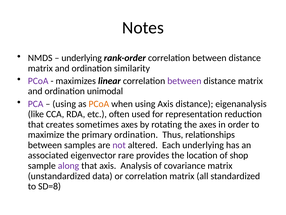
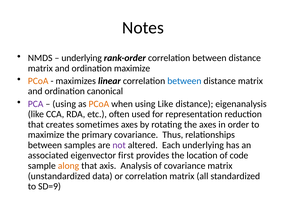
ordination similarity: similarity -> maximize (132, 68)
PCoA colour: purple -> orange (38, 81)
between colour: purple -> blue (184, 81)
unimodal: unimodal -> canonical (105, 91)
using Axis: Axis -> Like (165, 104)
primary ordination: ordination -> covariance (136, 134)
rare: rare -> first (126, 155)
shop: shop -> code (239, 155)
along colour: purple -> orange (68, 165)
SD=8: SD=8 -> SD=9 (49, 186)
